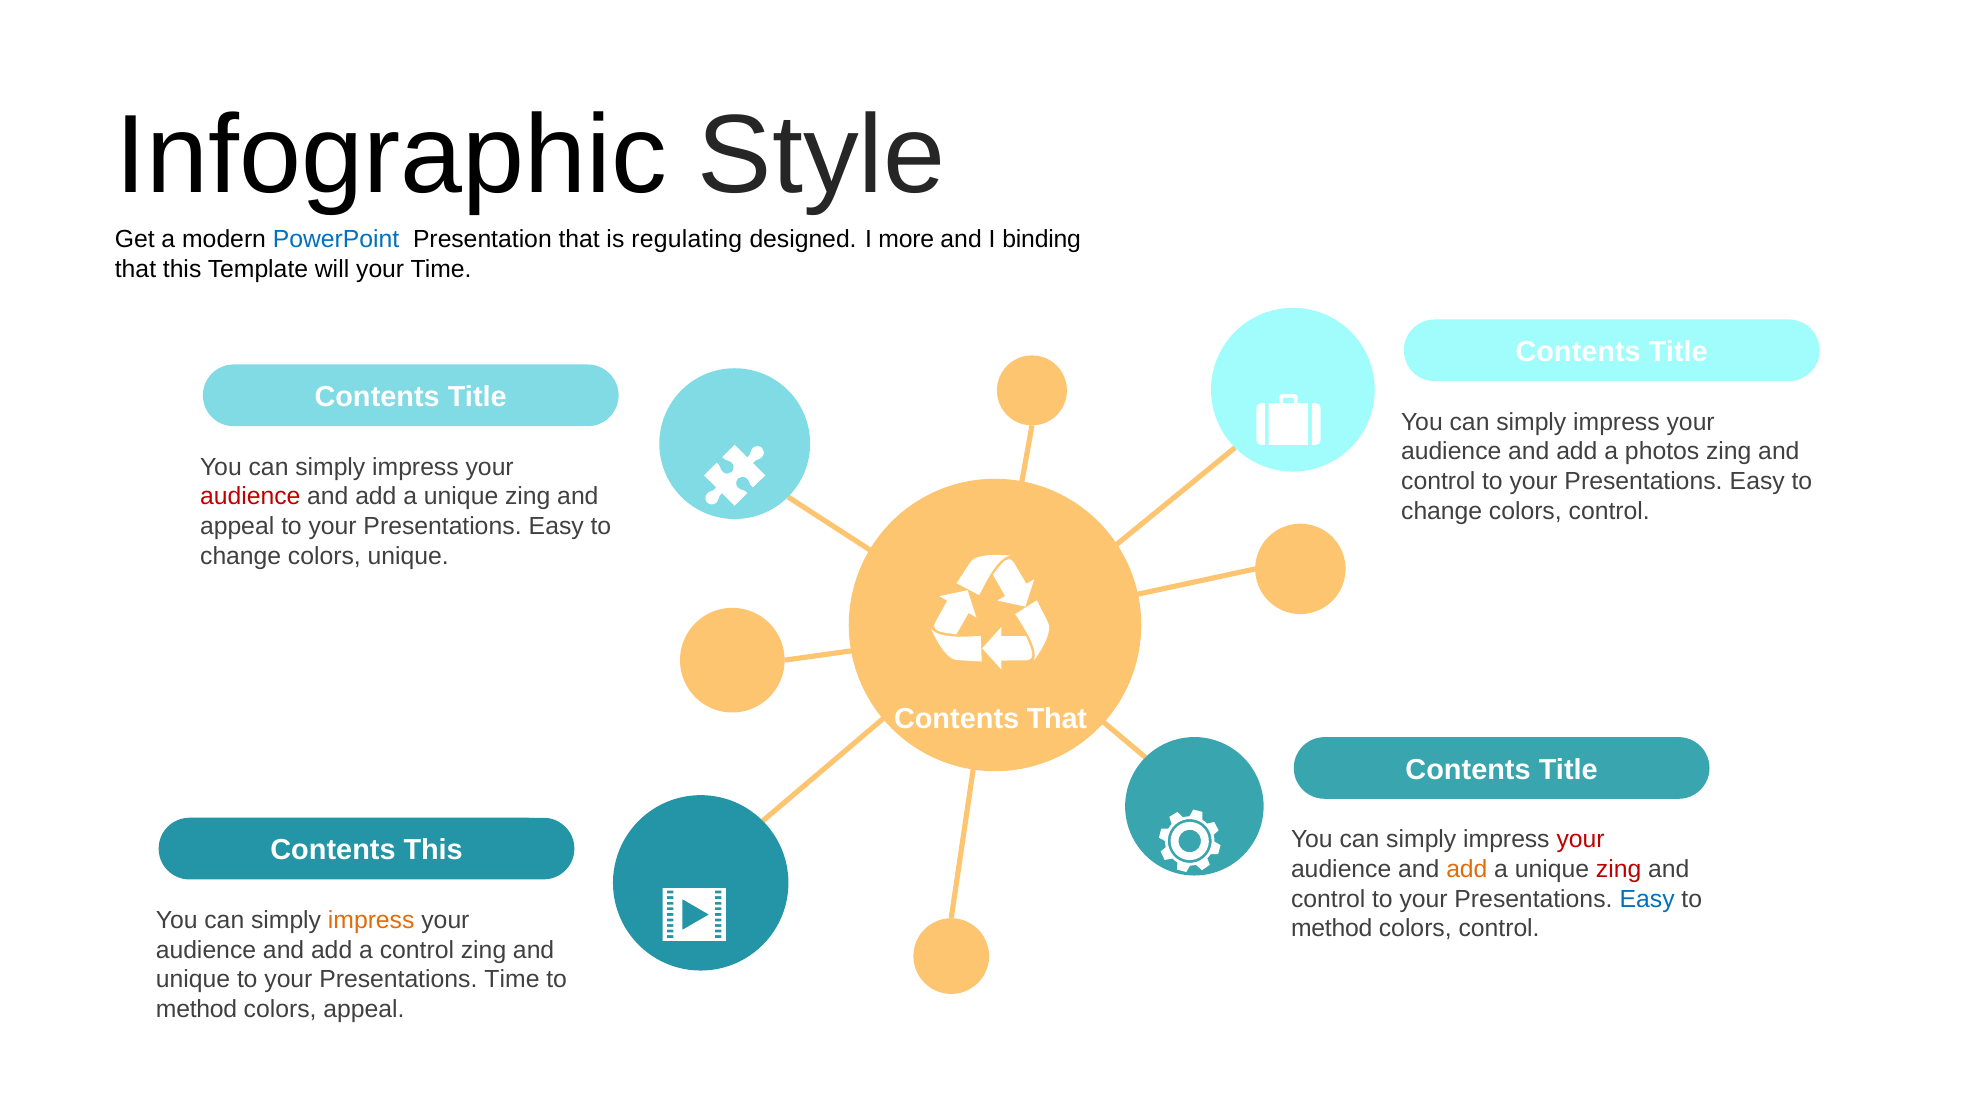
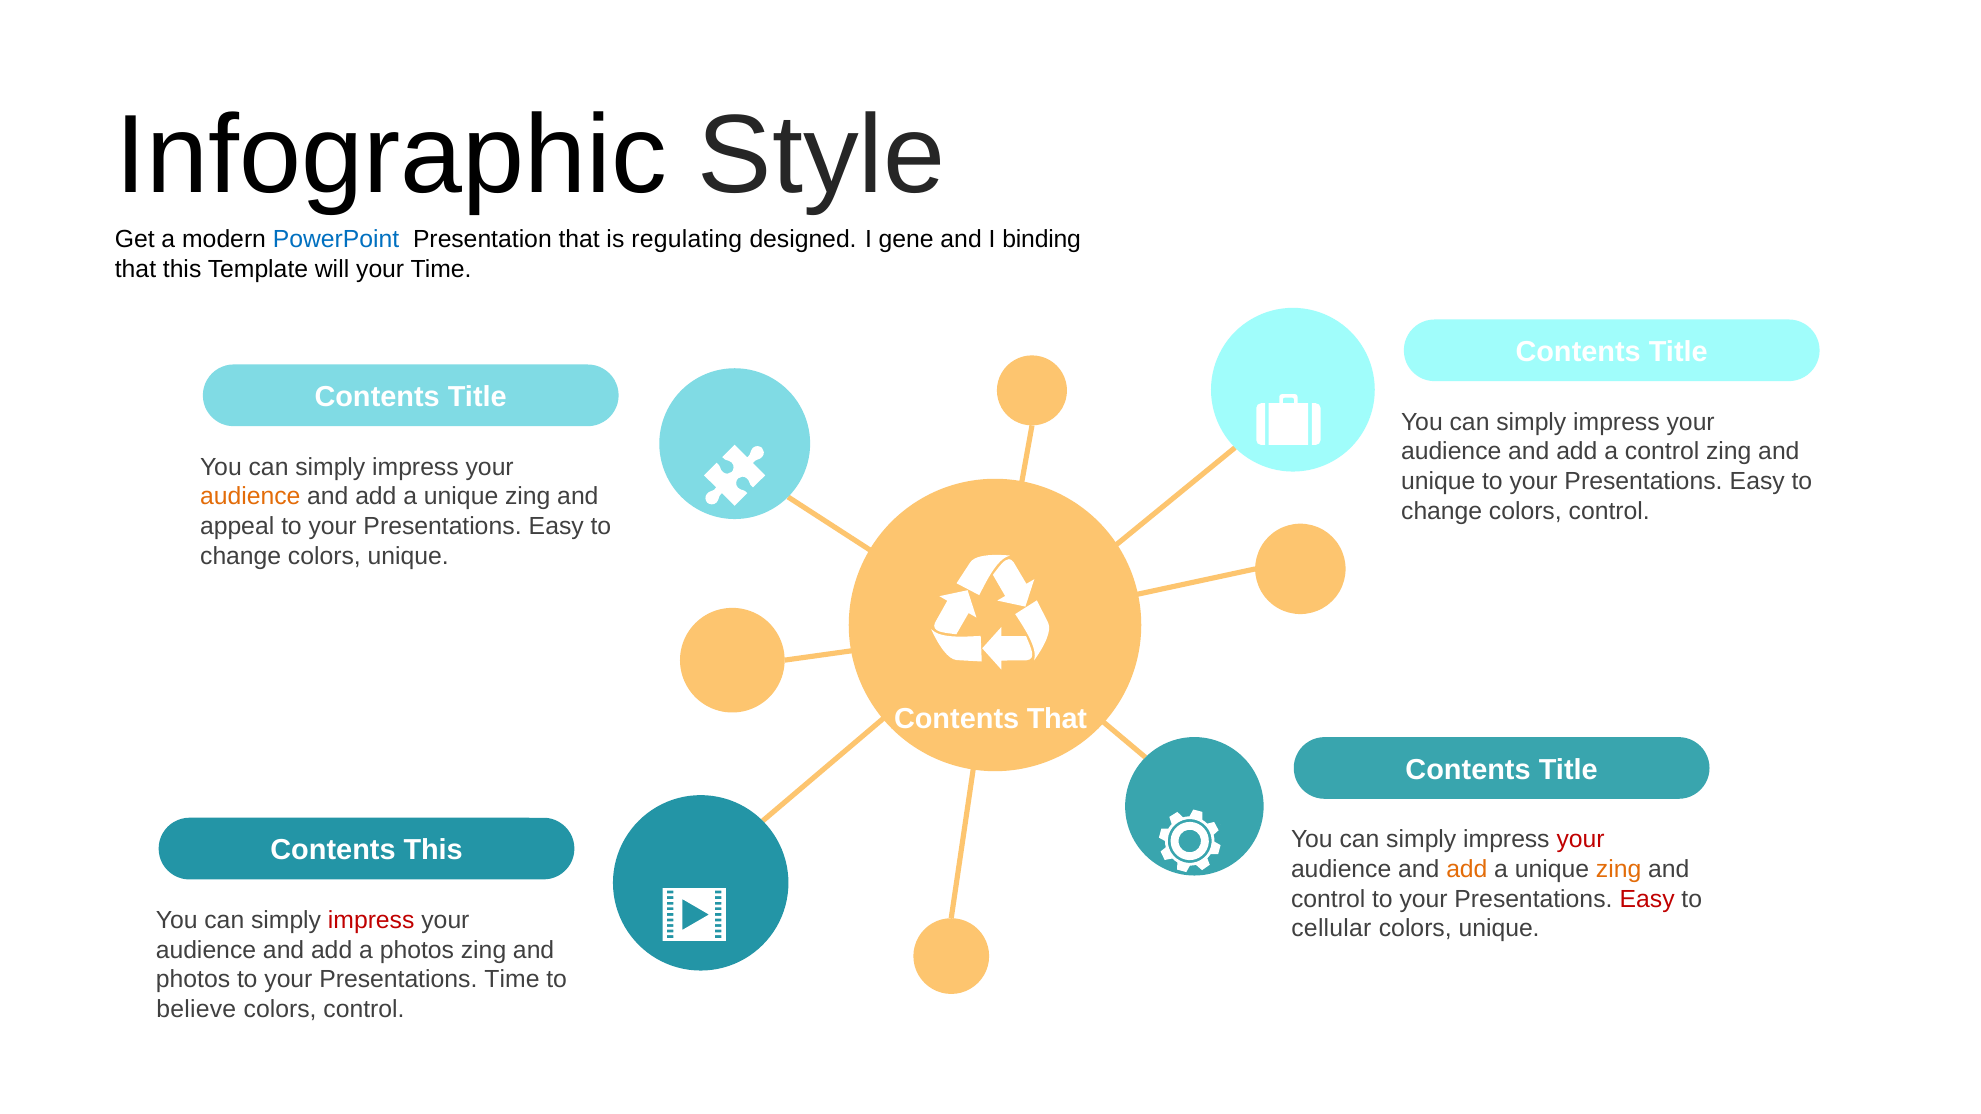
more: more -> gene (906, 240)
a photos: photos -> control (1662, 452)
control: control -> unique (1438, 482)
audience colour: red -> orange (250, 497)
zing colour: red -> orange (1619, 870)
Easy colour: blue -> red (1647, 899)
impress colour: orange -> red (371, 921)
method: method -> cellular (1331, 929)
control: control -> unique (1499, 929)
a control: control -> photos (417, 950)
unique: unique -> photos (193, 980)
method: method -> believe (196, 1010)
appeal: appeal -> control (364, 1010)
